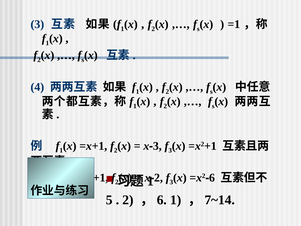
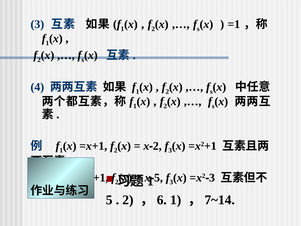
3: 3 -> 2 (157, 146)
2: 2 -> 5 (158, 177)
6: 6 -> 3 (212, 177)
